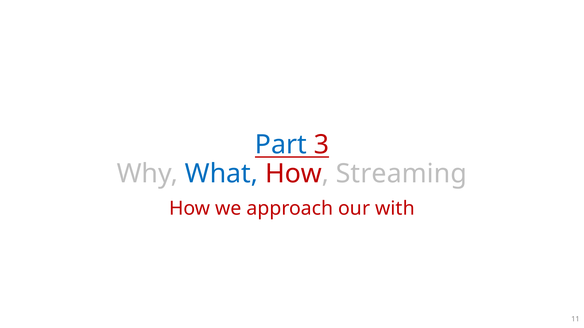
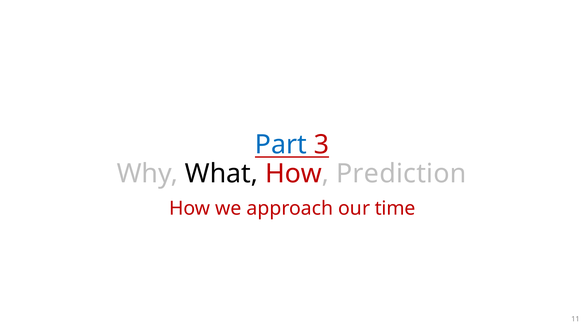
What colour: blue -> black (221, 174)
Streaming: Streaming -> Prediction (401, 174)
with: with -> time (395, 209)
